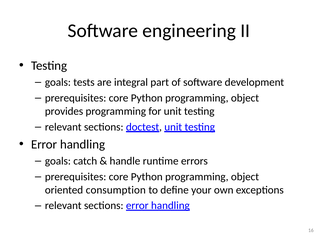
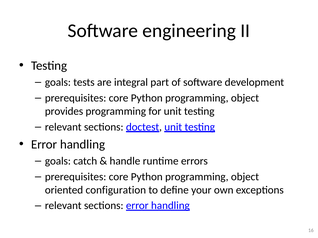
consumption: consumption -> configuration (116, 190)
